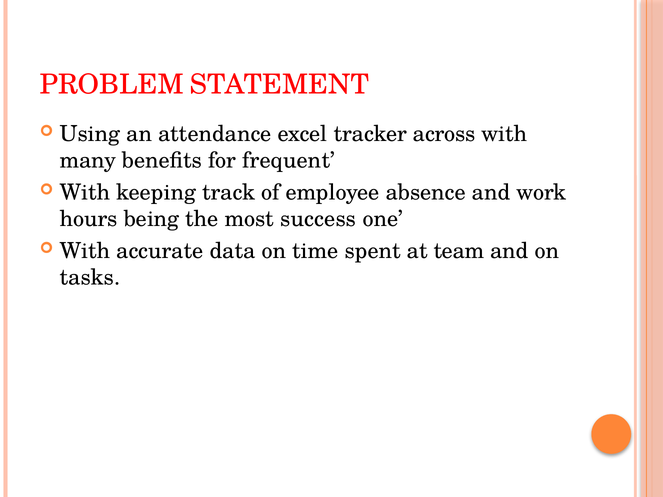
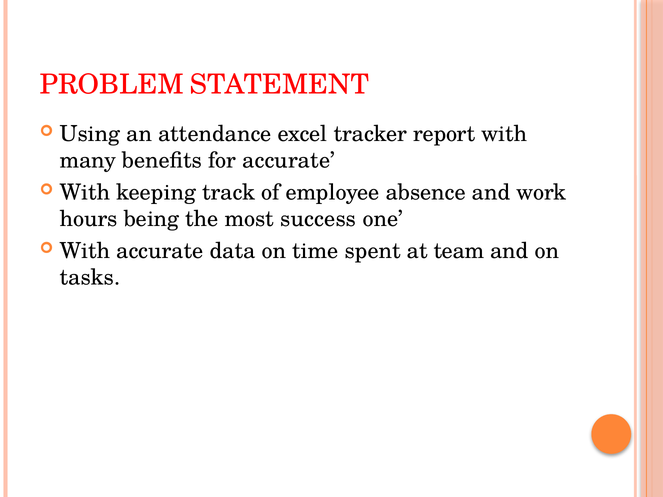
across: across -> report (444, 134)
for frequent: frequent -> accurate (288, 161)
